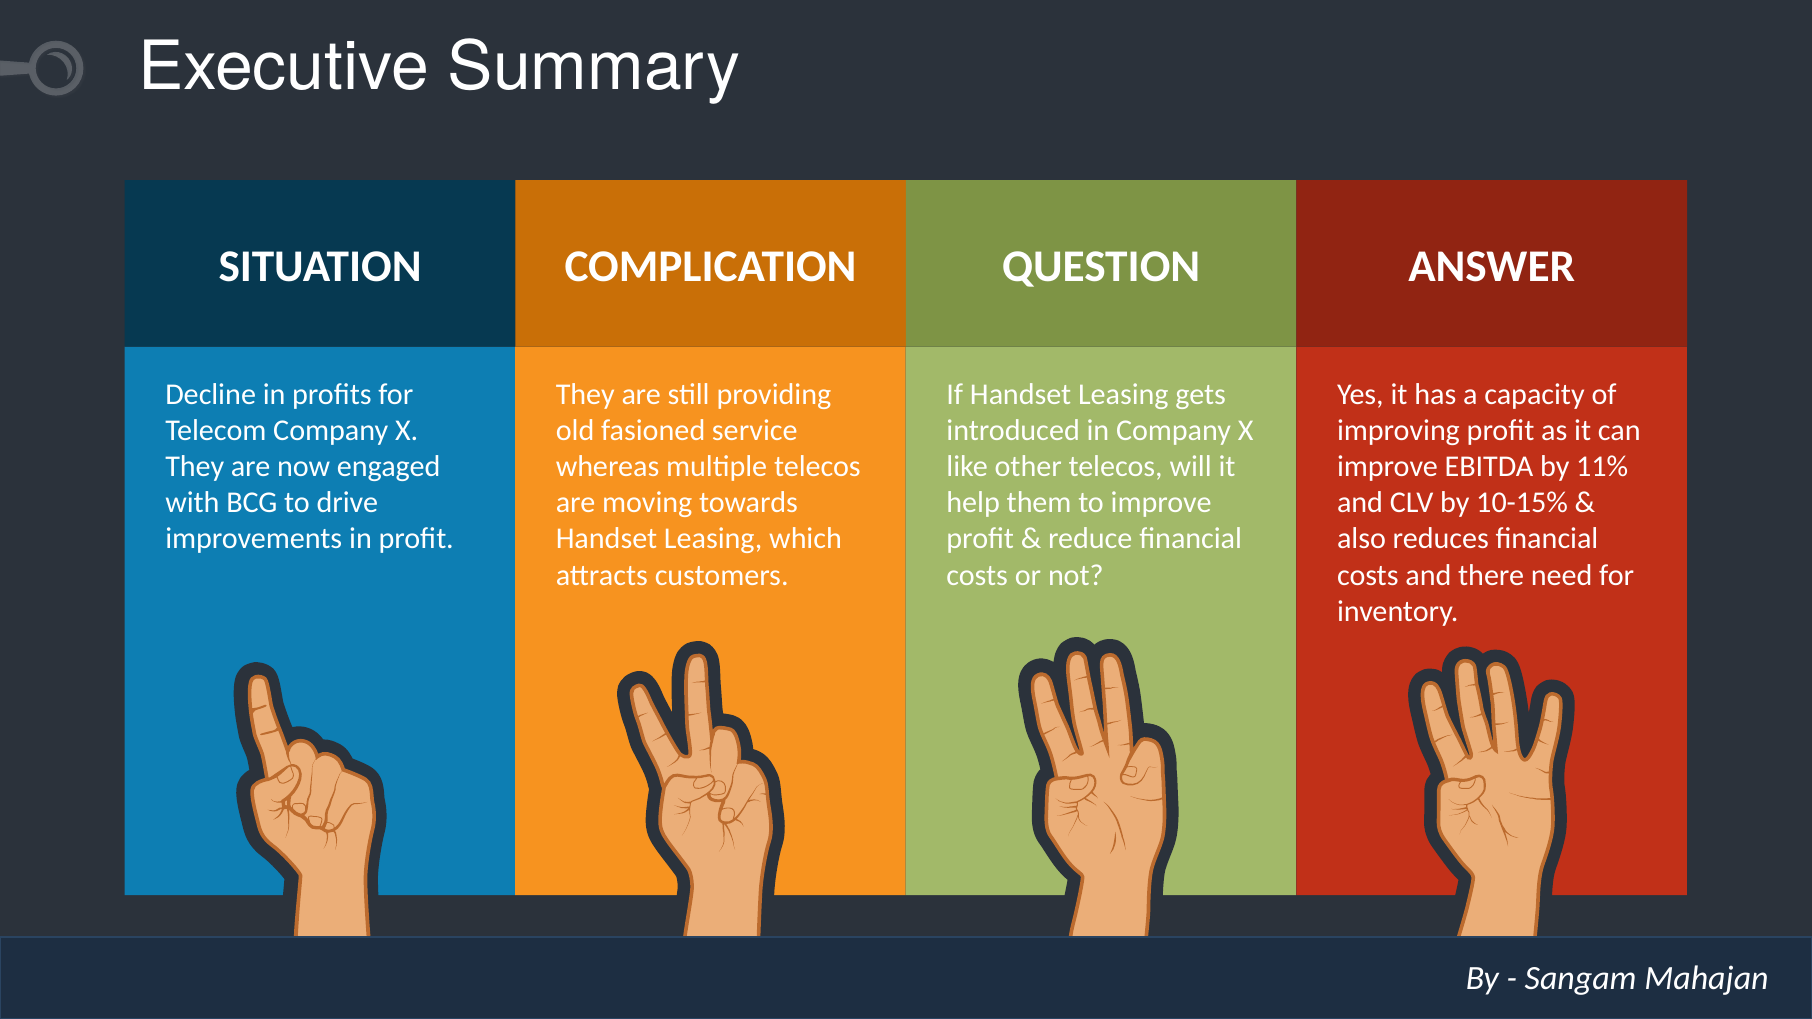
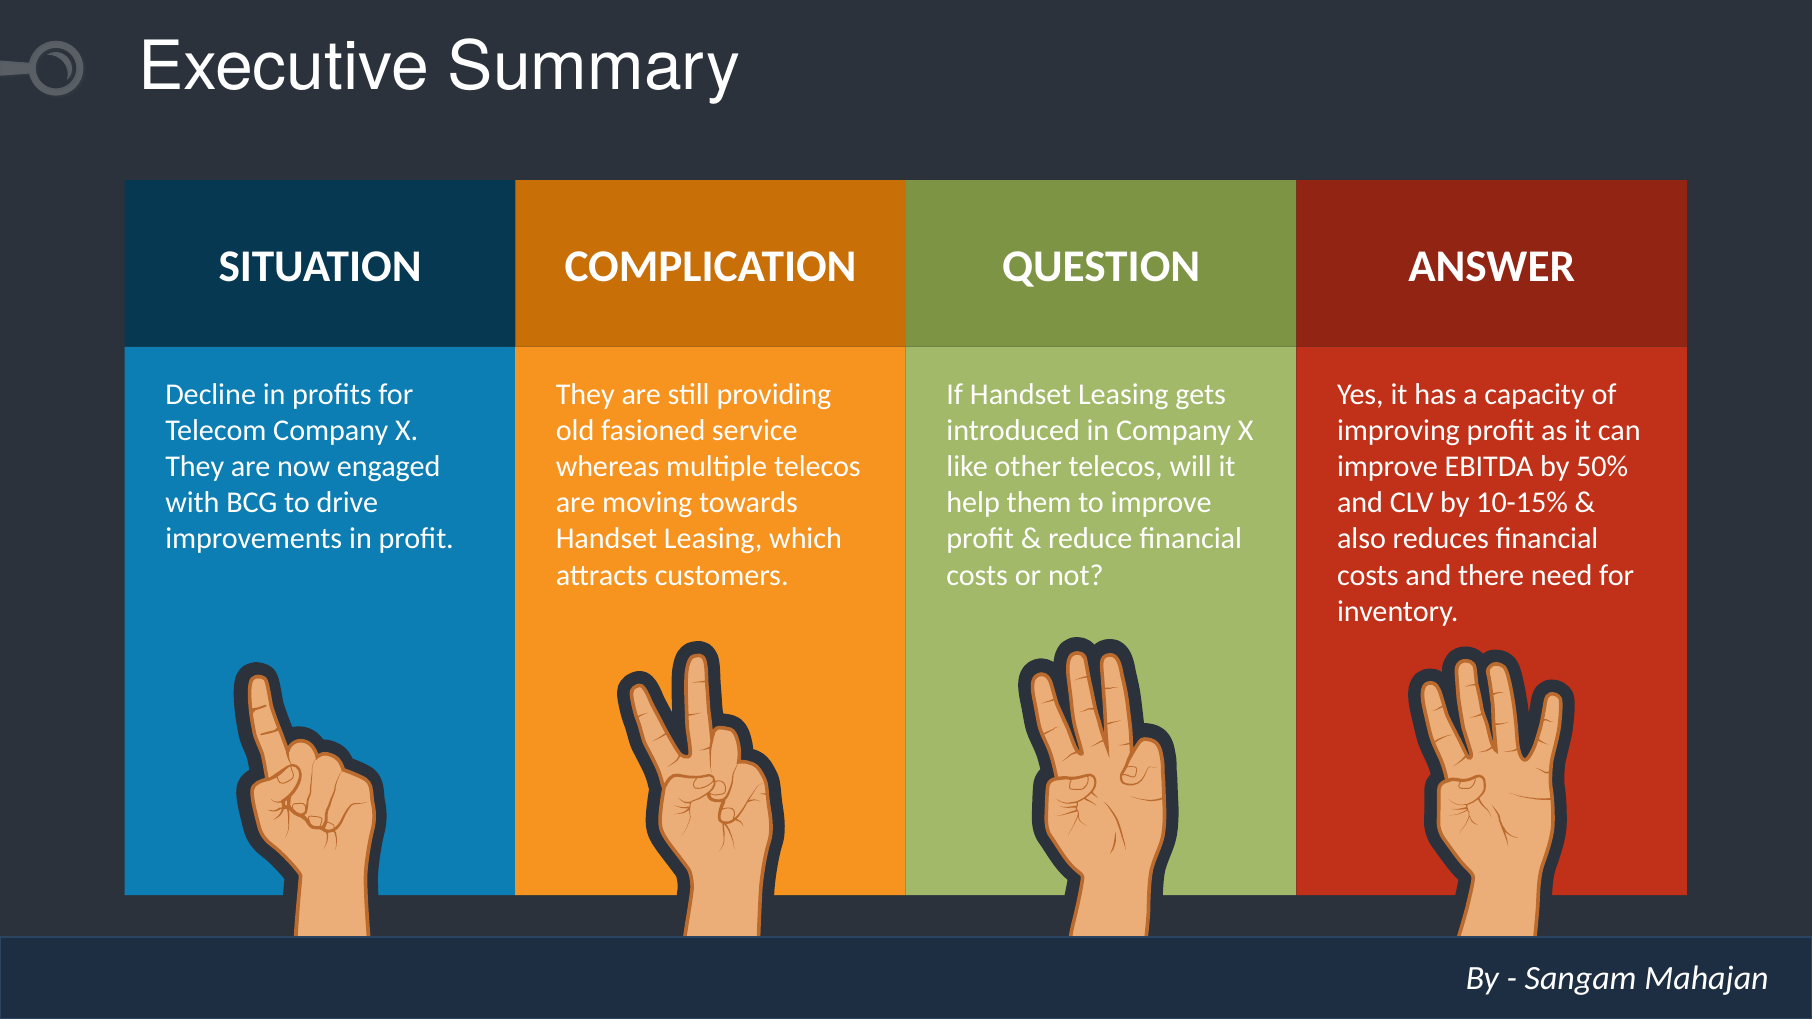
11%: 11% -> 50% (1602, 467)
